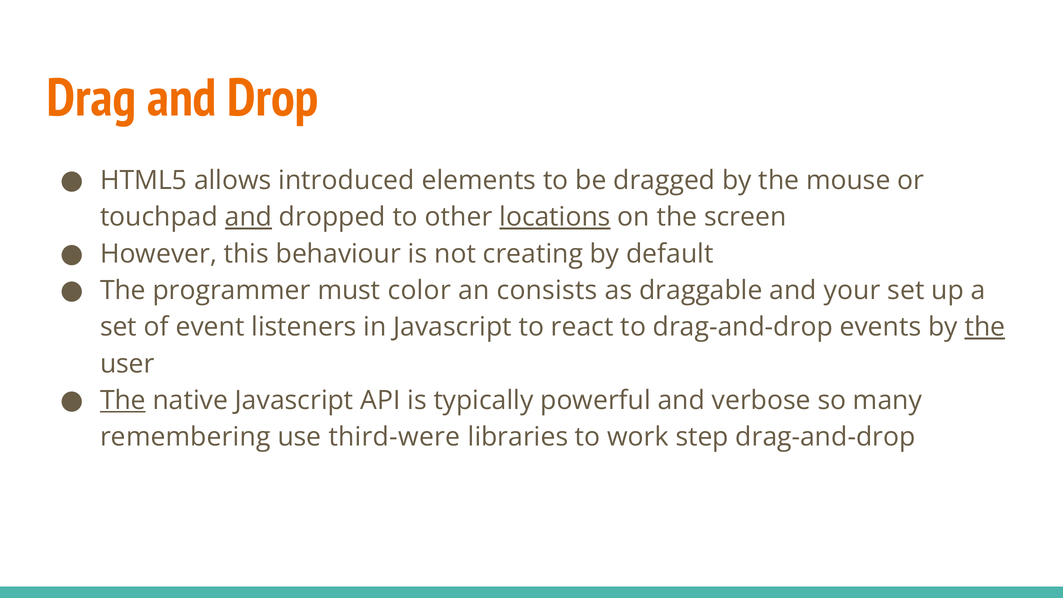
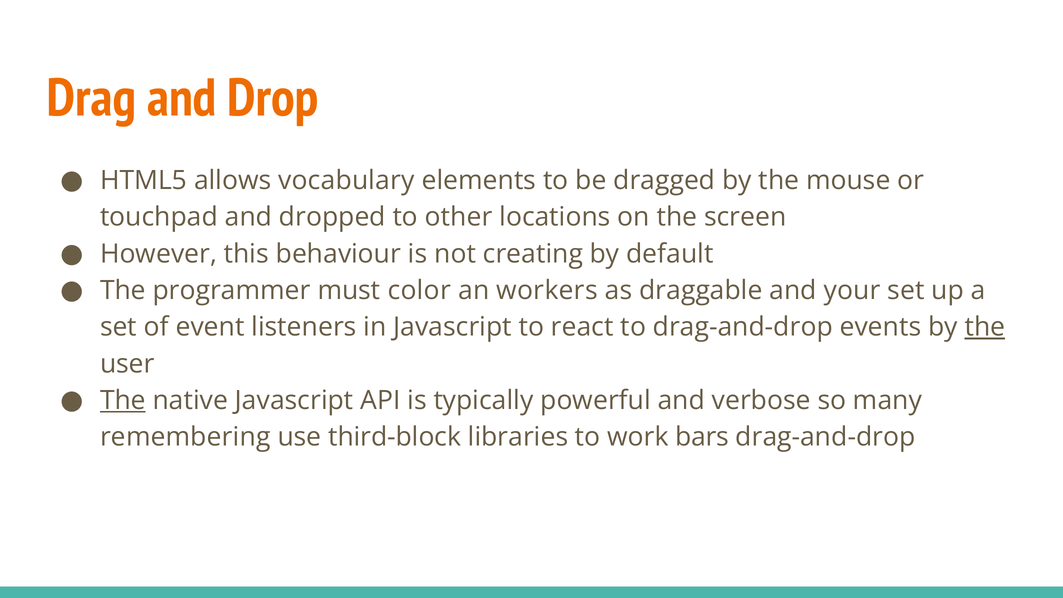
introduced: introduced -> vocabulary (346, 180)
and underline: present -> none (248, 217)
locations underline: present -> none (555, 217)
consists: consists -> workers (547, 290)
third-were: third-were -> third-block (395, 437)
step: step -> bars (702, 437)
